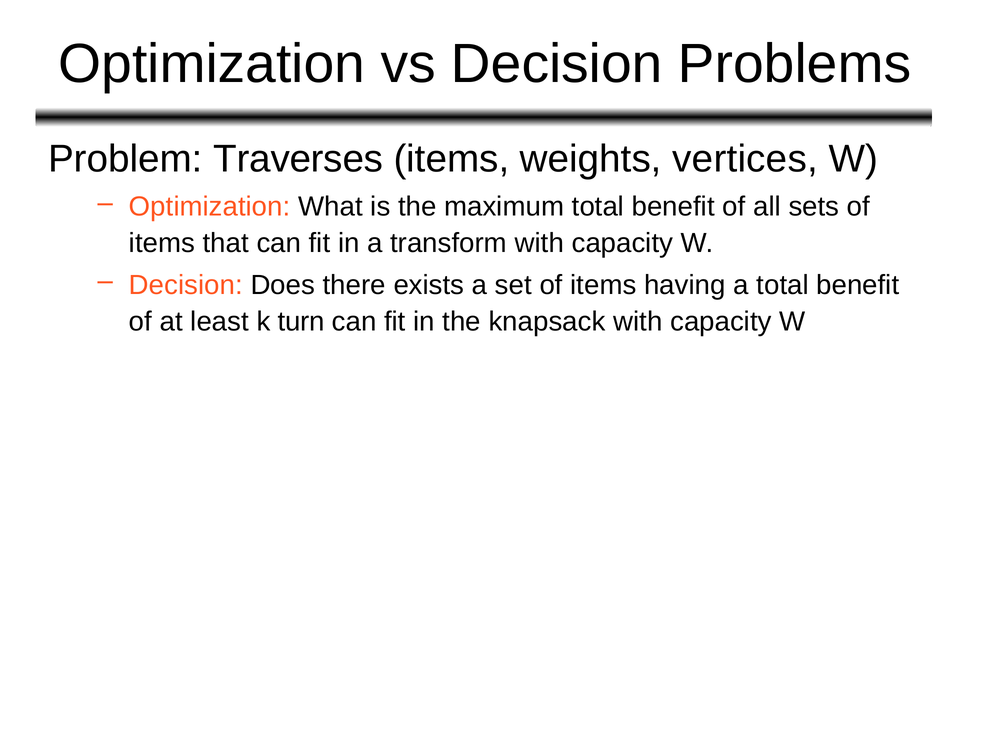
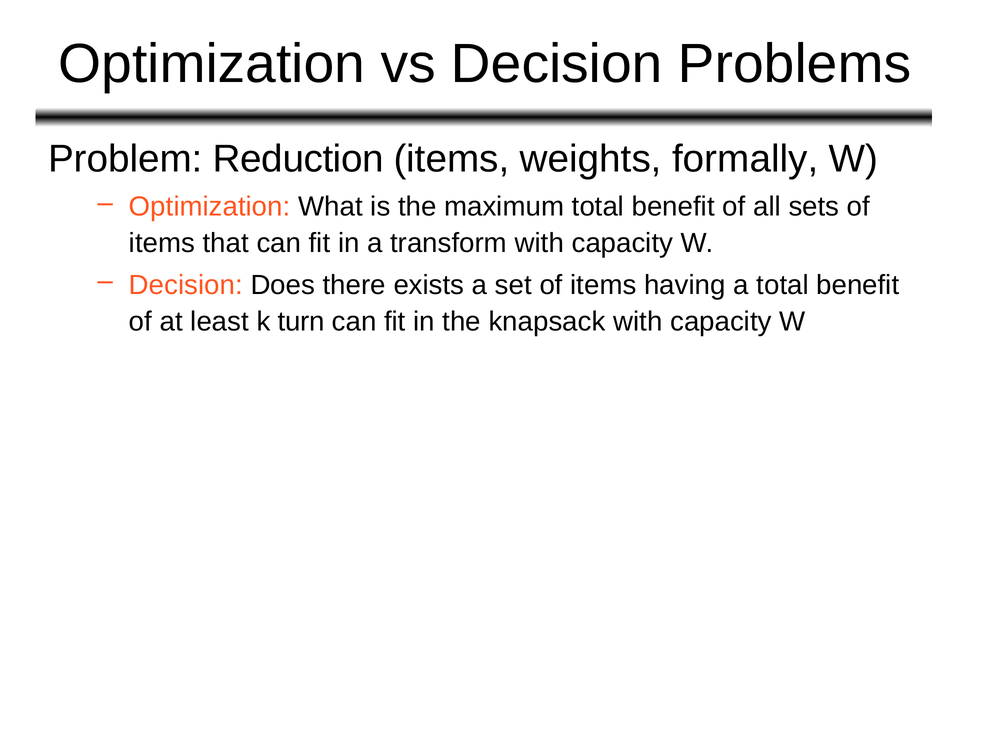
Traverses: Traverses -> Reduction (298, 159)
vertices: vertices -> formally (745, 159)
